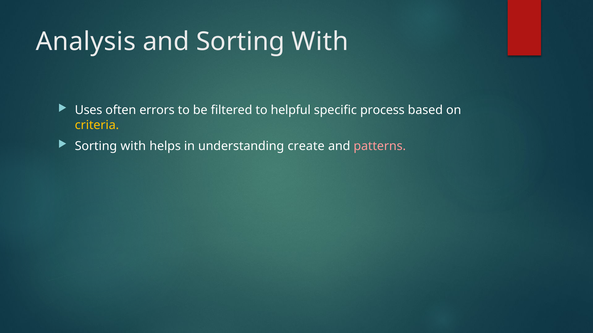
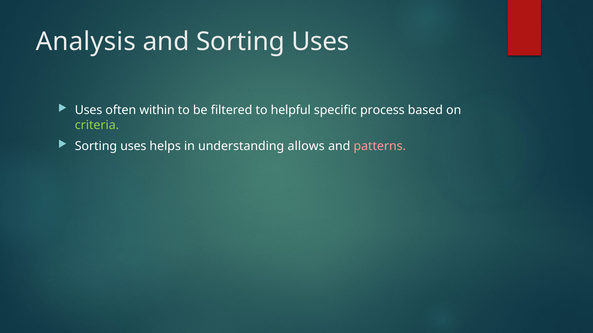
and Sorting With: With -> Uses (320, 42)
errors: errors -> within (157, 110)
criteria colour: yellow -> light green (97, 125)
with: with -> uses (133, 146)
create: create -> allows (306, 146)
